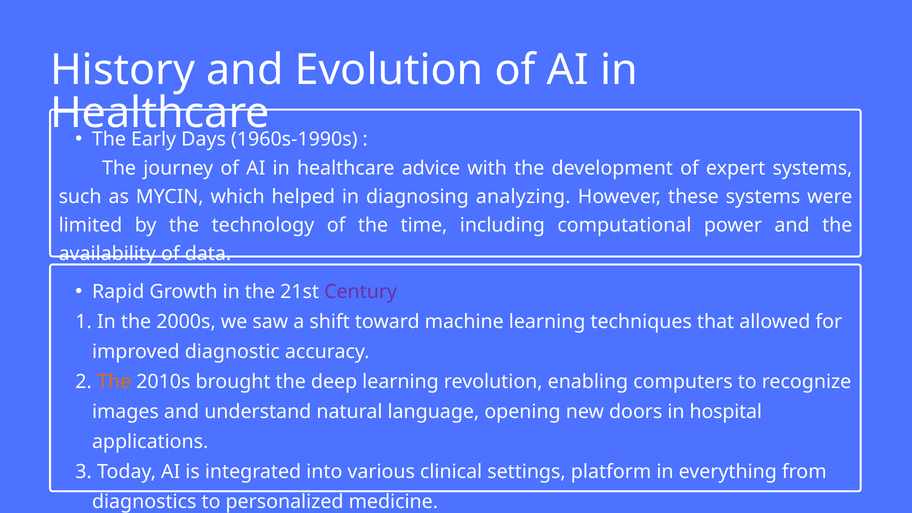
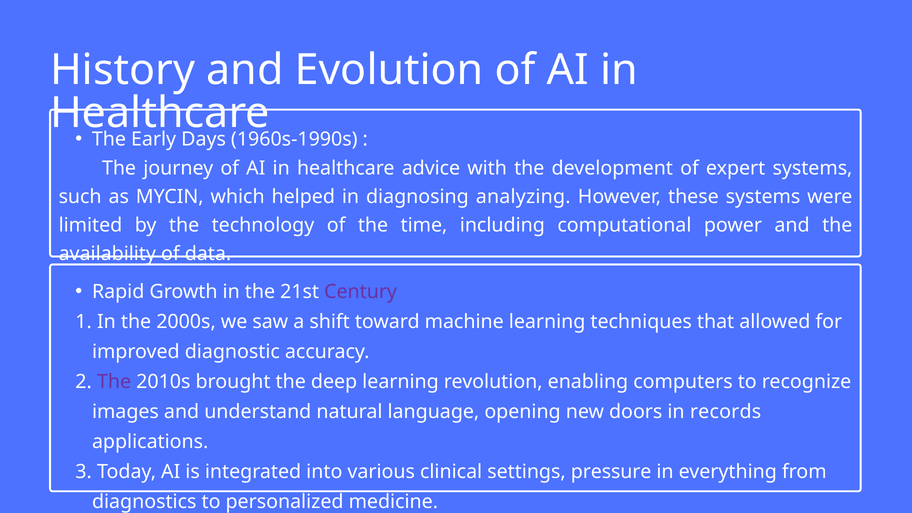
The colour: orange -> purple (114, 382)
hospital: hospital -> records (726, 412)
platform: platform -> pressure (611, 472)
